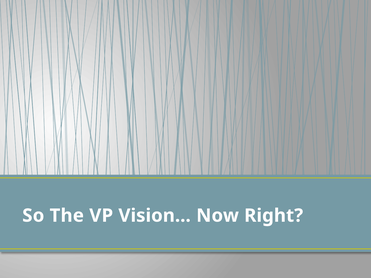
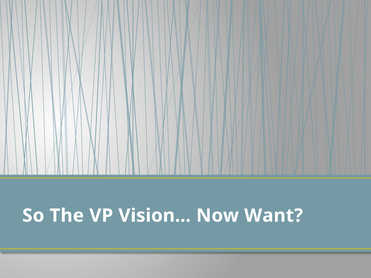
Right: Right -> Want (274, 216)
